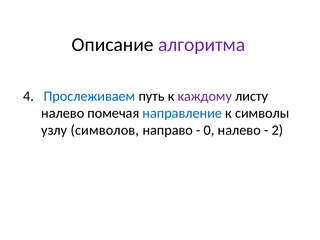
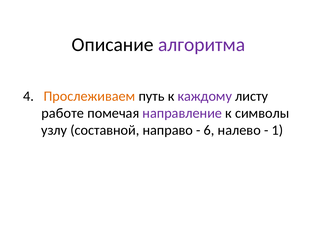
Прослеживаем colour: blue -> orange (89, 96)
налево: налево -> работе (63, 113)
направление colour: blue -> purple (182, 113)
символов: символов -> составной (105, 130)
0: 0 -> 6 (209, 130)
2: 2 -> 1 (277, 130)
